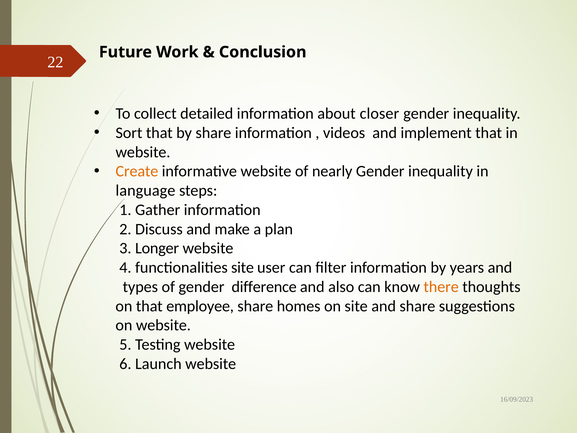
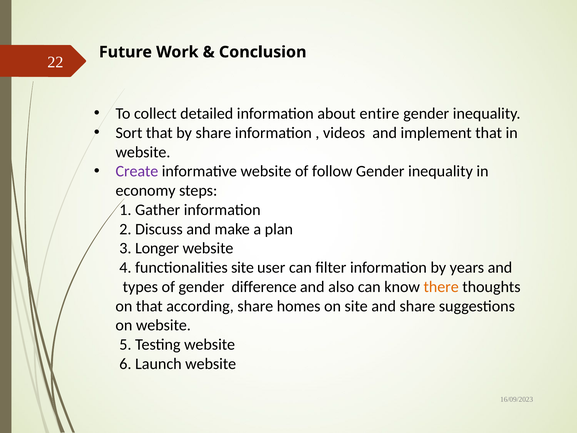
closer: closer -> entire (379, 114)
Create colour: orange -> purple (137, 171)
nearly: nearly -> follow (332, 171)
language: language -> economy (146, 190)
employee: employee -> according (200, 306)
